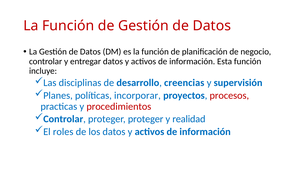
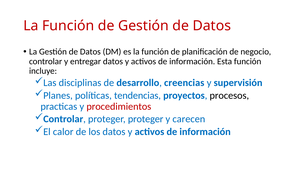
incorporar: incorporar -> tendencias (137, 96)
procesos colour: red -> black (229, 96)
realidad: realidad -> carecen (189, 119)
roles: roles -> calor (63, 132)
